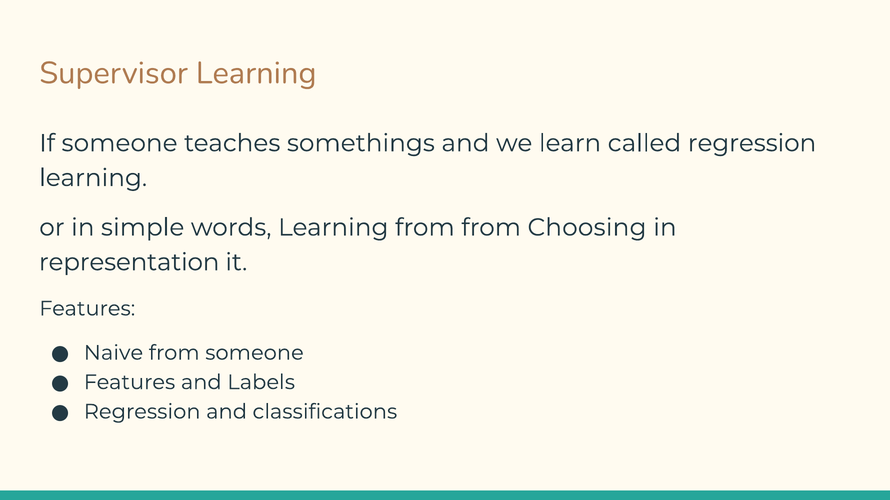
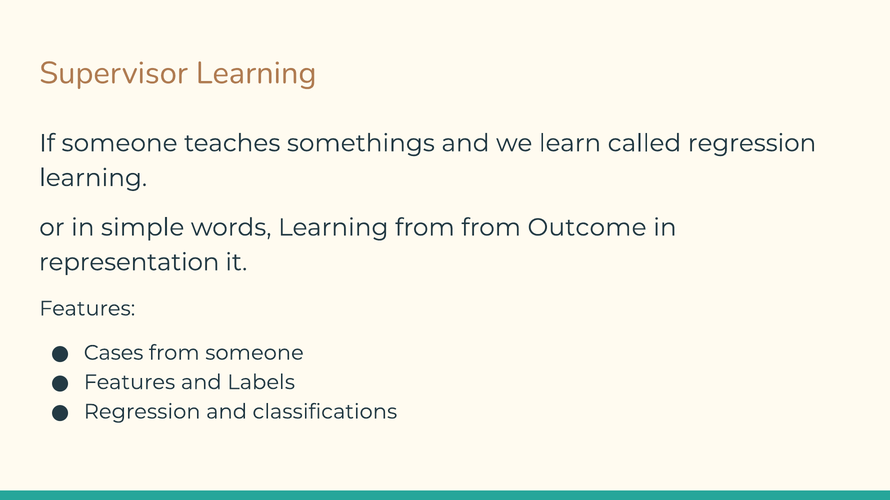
Choosing: Choosing -> Outcome (587, 228)
Naive: Naive -> Cases (114, 353)
